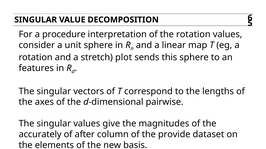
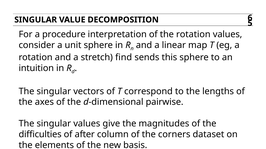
plot: plot -> find (124, 58)
features: features -> intuition (36, 68)
accurately: accurately -> difficulties (40, 135)
provide: provide -> corners (174, 135)
